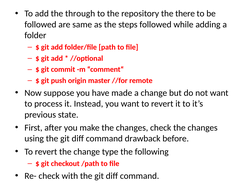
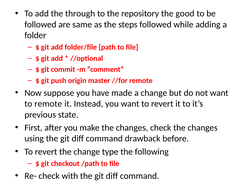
there: there -> good (185, 14)
to process: process -> remote (48, 104)
